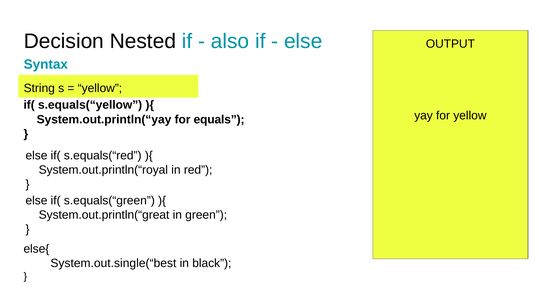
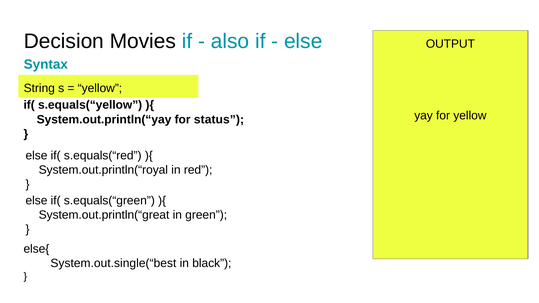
Nested: Nested -> Movies (143, 41)
equals: equals -> status (219, 119)
